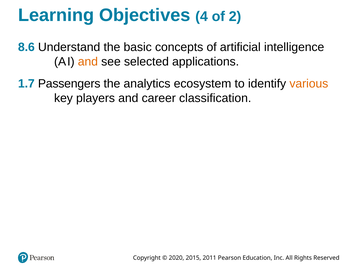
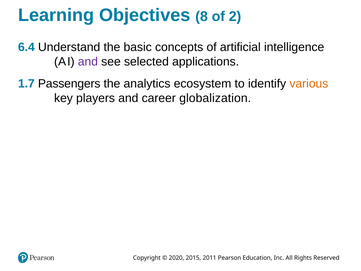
4: 4 -> 8 (202, 17)
8.6: 8.6 -> 6.4 (26, 47)
and colour: orange -> purple (88, 62)
classification: classification -> globalization (215, 98)
